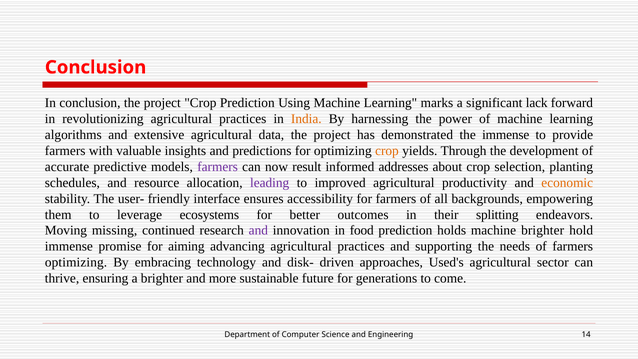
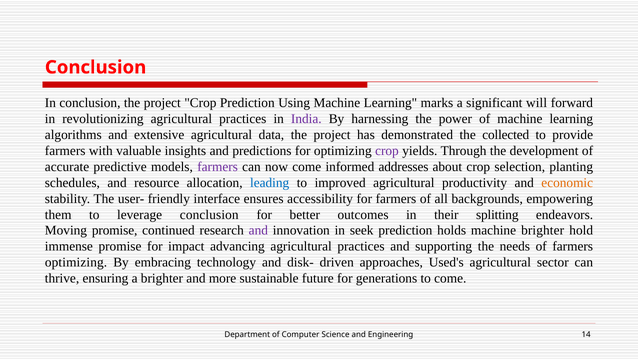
lack: lack -> will (537, 103)
India colour: orange -> purple (306, 119)
the immense: immense -> collected (506, 135)
crop colour: orange -> purple (387, 151)
now result: result -> come (307, 167)
leading colour: purple -> blue (270, 183)
leverage ecosystems: ecosystems -> conclusion (209, 215)
Moving missing: missing -> promise (115, 231)
food: food -> seek (362, 231)
aiming: aiming -> impact (186, 246)
